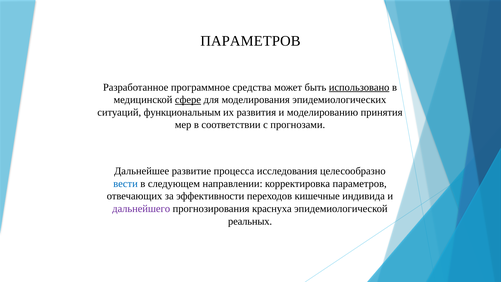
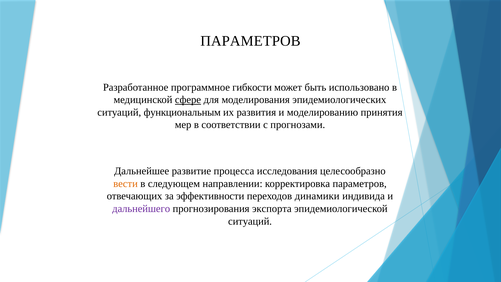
средства: средства -> гибкости (252, 87)
использовано underline: present -> none (359, 87)
вести colour: blue -> orange (126, 184)
кишечные: кишечные -> динамики (317, 196)
краснуха: краснуха -> экспорта (272, 209)
реальных: реальных -> ситуаций (250, 221)
